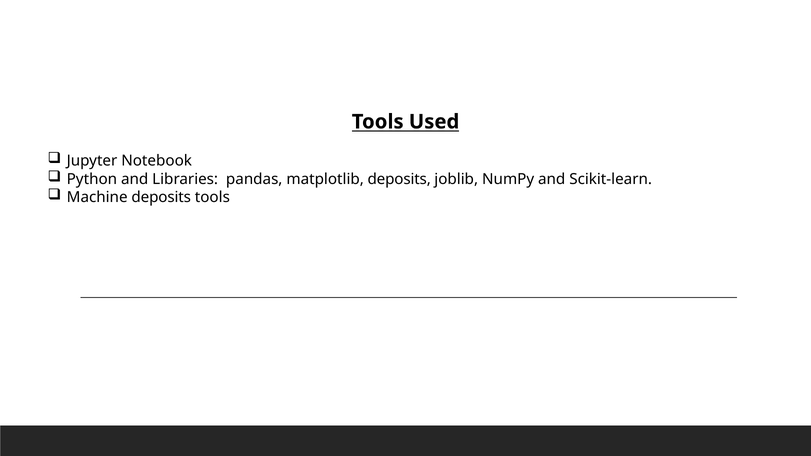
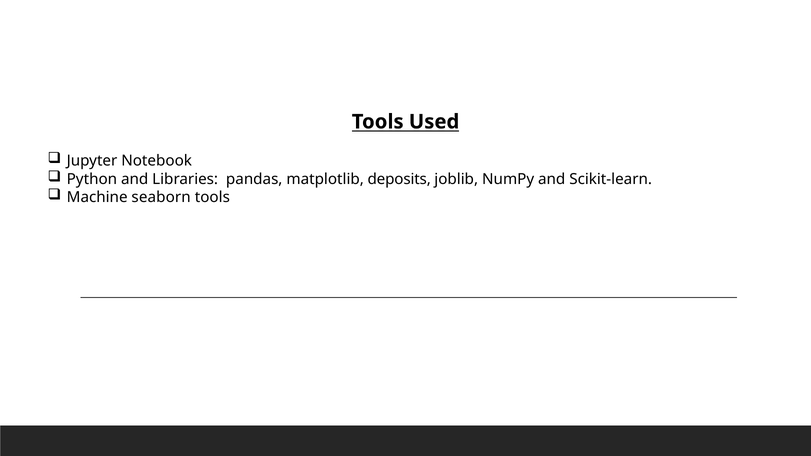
Machine deposits: deposits -> seaborn (161, 197)
